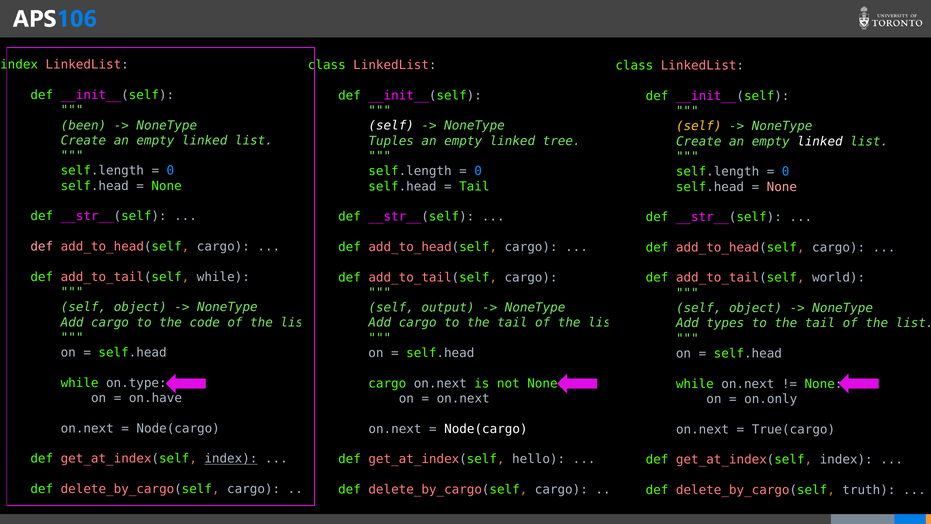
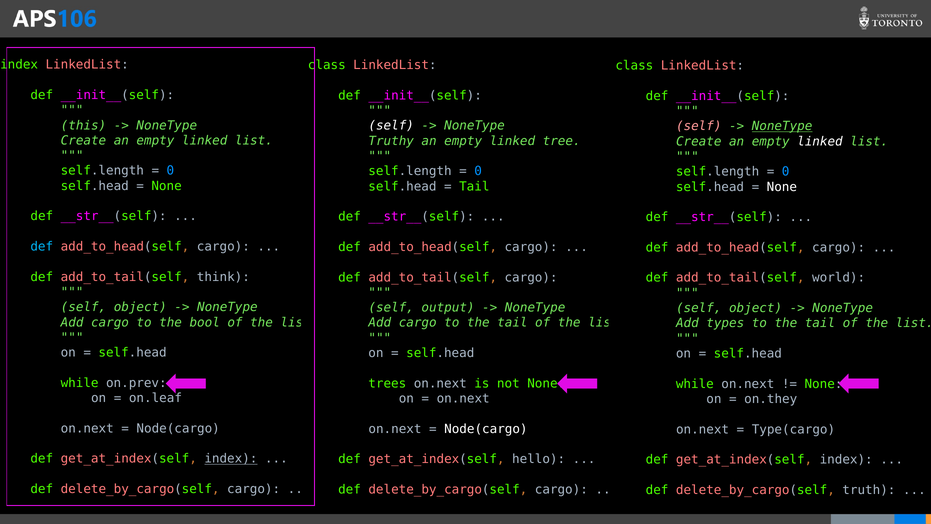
been: been -> this (83, 125)
self colour: yellow -> pink (699, 126)
NoneType underline: none -> present (782, 126)
Tuples: Tuples -> Truthy (391, 141)
None colour: pink -> white (782, 187)
def colour: pink -> light blue (42, 246)
add_to_tail(self while: while -> think (223, 277)
code: code -> bool (205, 322)
on.type: on.type -> on.prev (136, 383)
cargo: cargo -> trees (387, 383)
on.have: on.have -> on.leaf (155, 398)
on.only: on.only -> on.they (771, 399)
True(cargo: True(cargo -> Type(cargo (793, 429)
